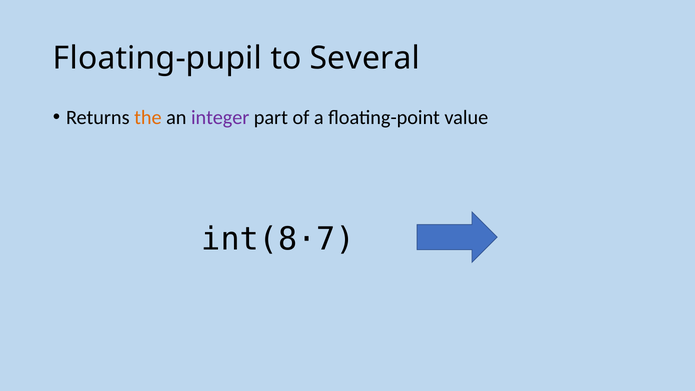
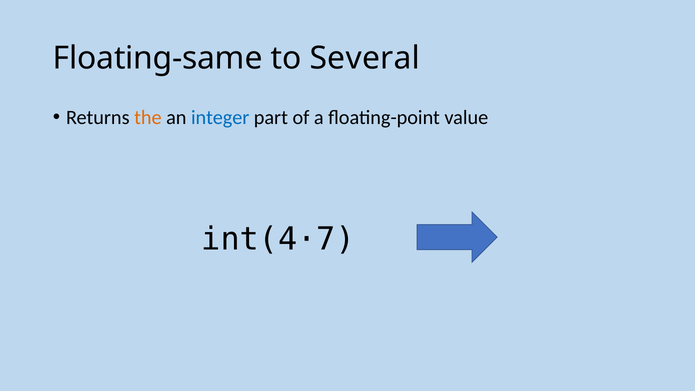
Floating-pupil: Floating-pupil -> Floating-same (158, 58)
integer colour: purple -> blue (220, 118)
int(8·7: int(8·7 -> int(4·7 (278, 239)
